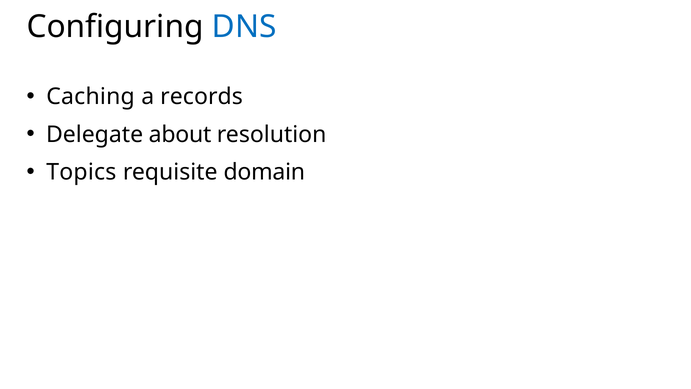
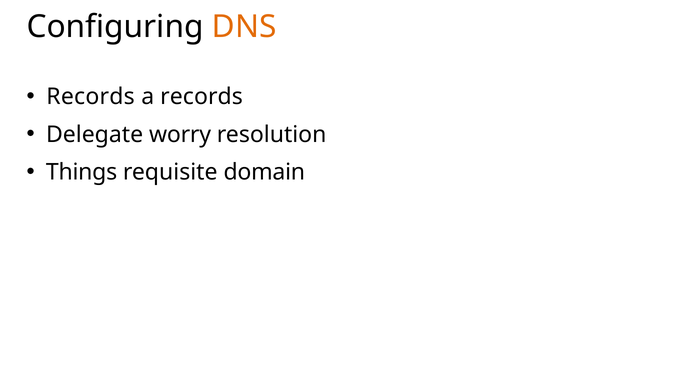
DNS colour: blue -> orange (244, 27)
Caching: Caching -> Records (91, 97)
about: about -> worry (180, 134)
Topics: Topics -> Things (82, 172)
